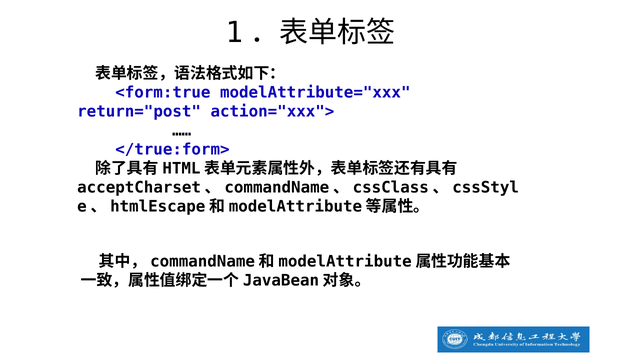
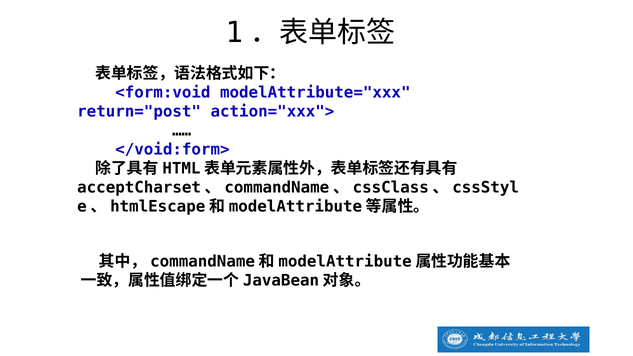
<form:true: <form:true -> <form:void (163, 93)
</true:form>: </true:form> -> </void:form> (172, 150)
